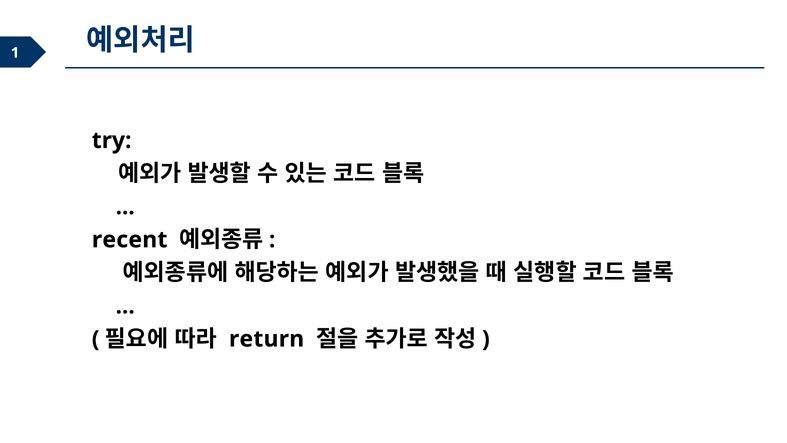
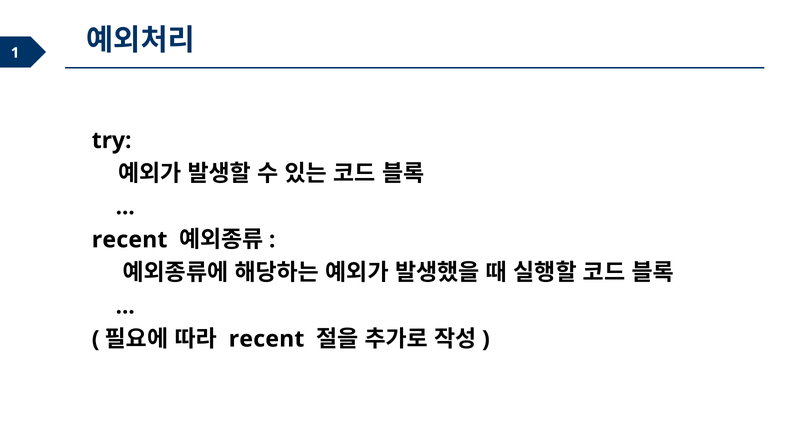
return: return -> recent (267, 339)
